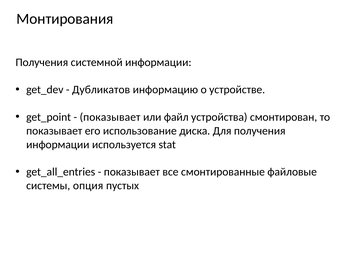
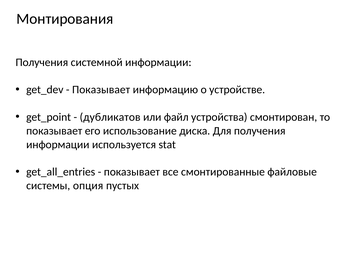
Дубликатов: Дубликатов -> Показывает (101, 90)
показывает: показывает -> дубликатов (110, 117)
